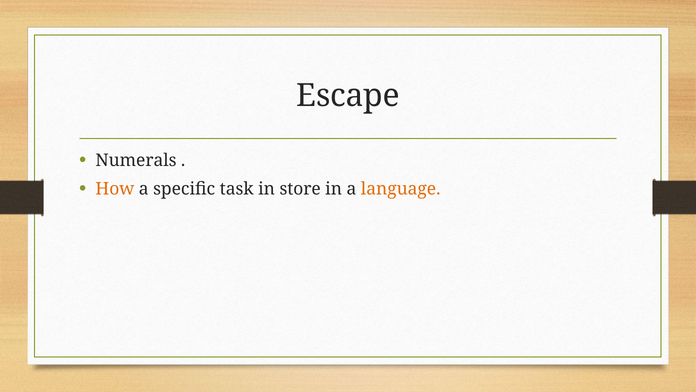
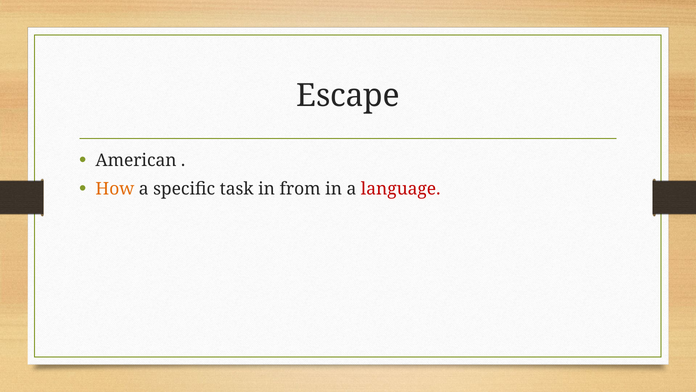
Numerals: Numerals -> American (136, 160)
store: store -> from (300, 189)
language colour: orange -> red (401, 189)
